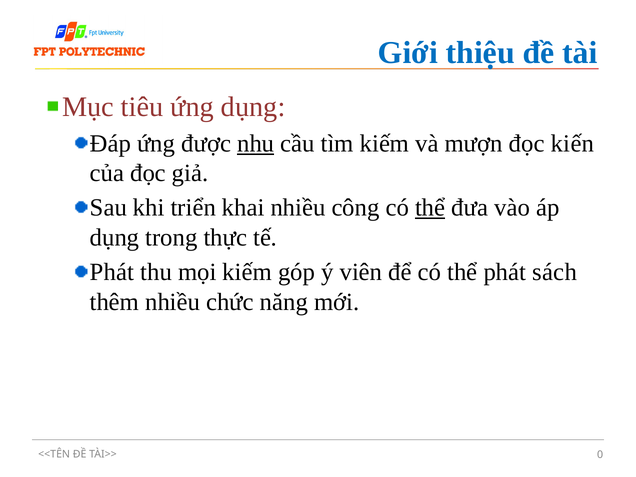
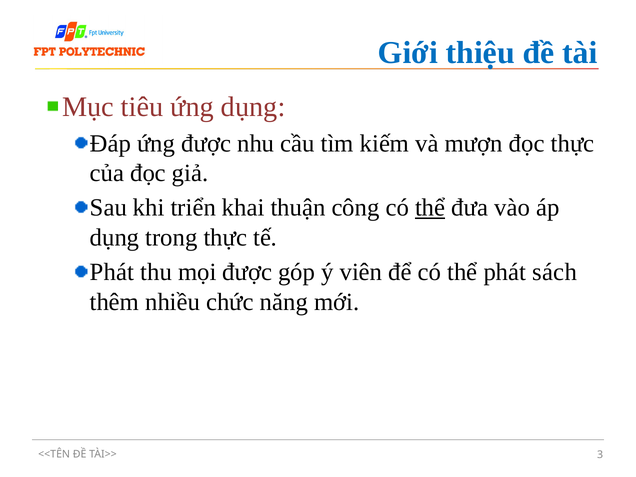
nhu underline: present -> none (256, 143)
đọc kiến: kiến -> thực (573, 143)
khai nhiều: nhiều -> thuận (298, 208)
mọi kiếm: kiếm -> được (247, 272)
0: 0 -> 3 (600, 455)
